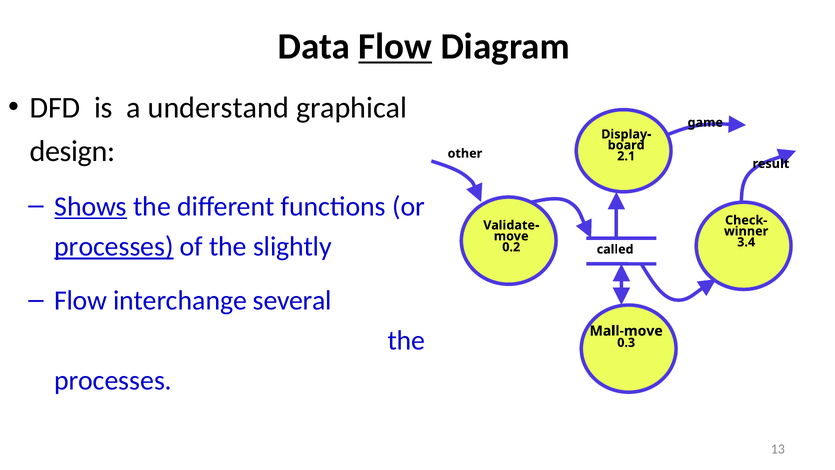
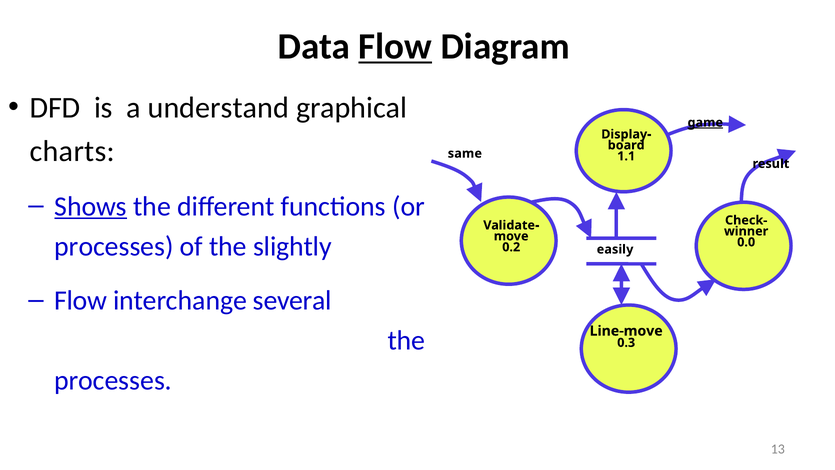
game underline: none -> present (705, 122)
design: design -> charts (72, 151)
other: other -> same (465, 153)
2.1: 2.1 -> 1.1 (626, 156)
processes underline: present -> none (114, 246)
3.4: 3.4 -> 0.0 (746, 242)
called: called -> easily (615, 249)
Mall-move: Mall-move -> Line-move (626, 331)
